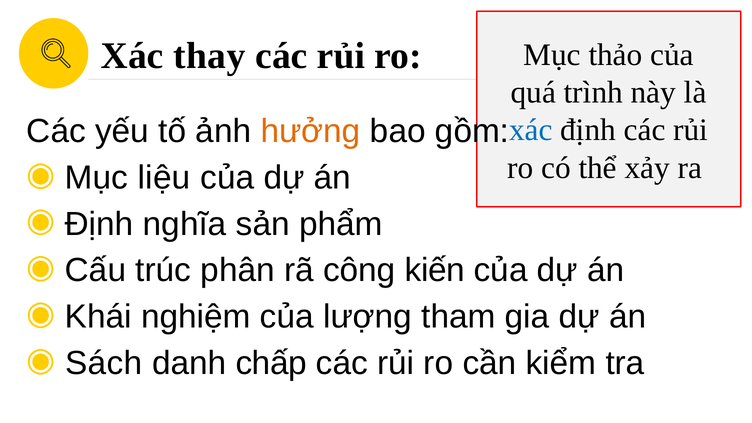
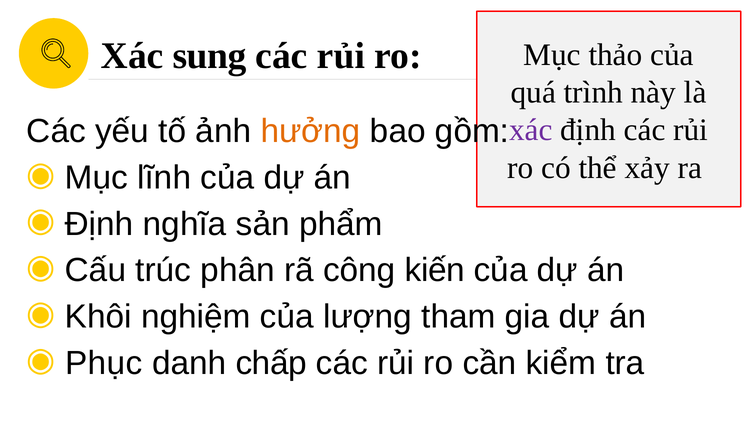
thay: thay -> sung (210, 56)
xác colour: blue -> purple (531, 130)
liệu: liệu -> lĩnh (164, 178)
Khái: Khái -> Khôi (98, 317)
Sách: Sách -> Phục (104, 363)
